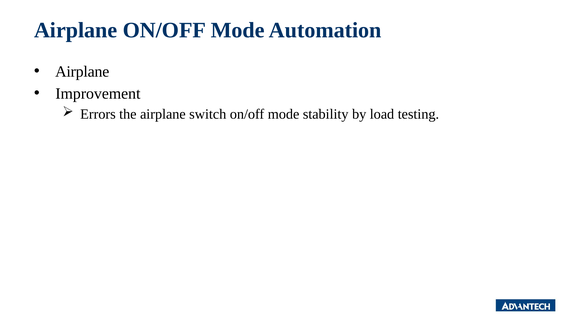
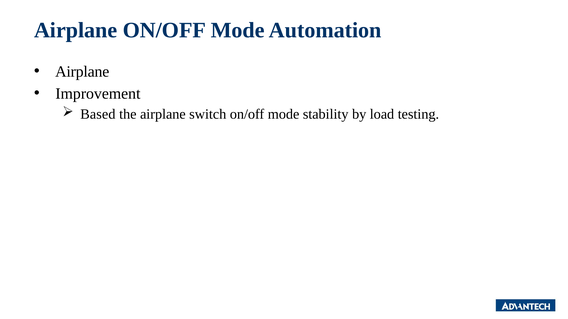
Errors: Errors -> Based (98, 114)
